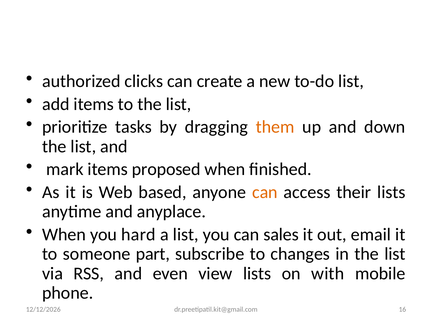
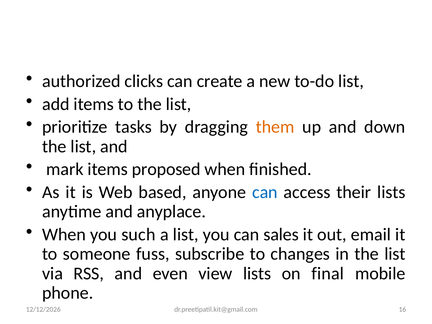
can colour: orange -> blue (265, 192)
hard: hard -> such (138, 235)
part: part -> fuss (153, 254)
with: with -> final (328, 273)
